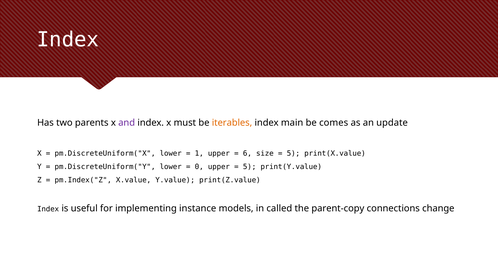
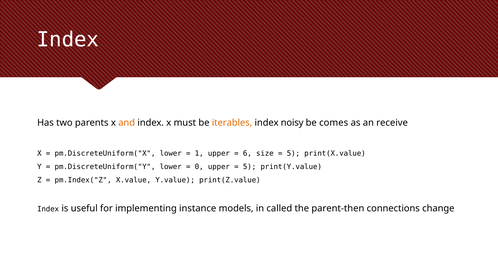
and colour: purple -> orange (127, 123)
main: main -> noisy (292, 123)
update: update -> receive (392, 123)
parent-copy: parent-copy -> parent-then (338, 208)
